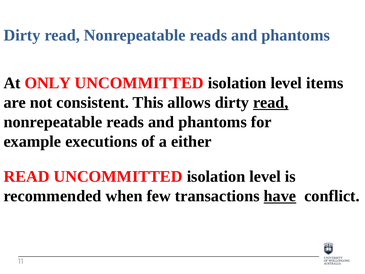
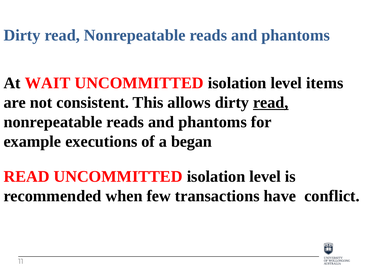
ONLY: ONLY -> WAIT (48, 83)
either: either -> began (191, 141)
have underline: present -> none (280, 196)
